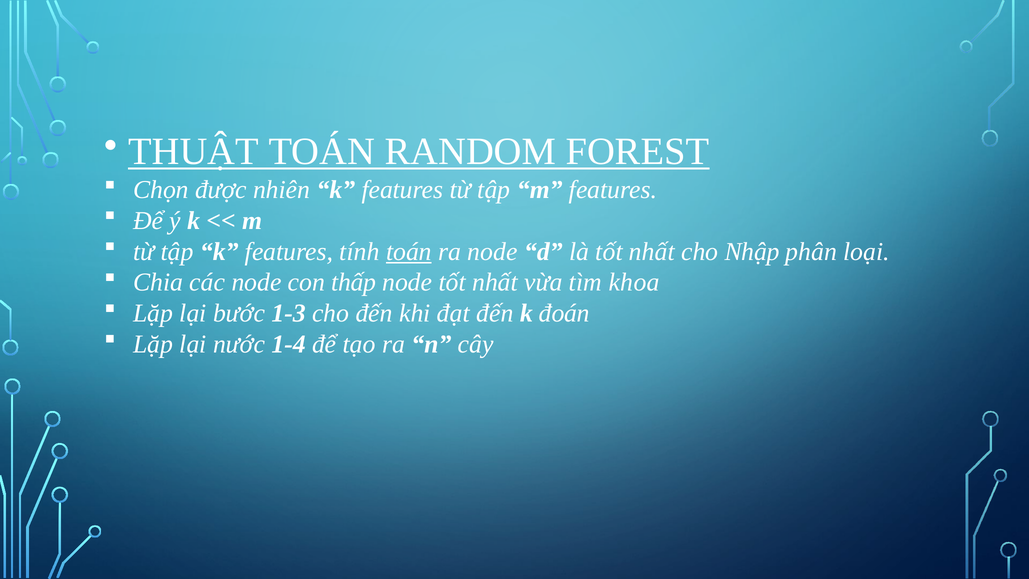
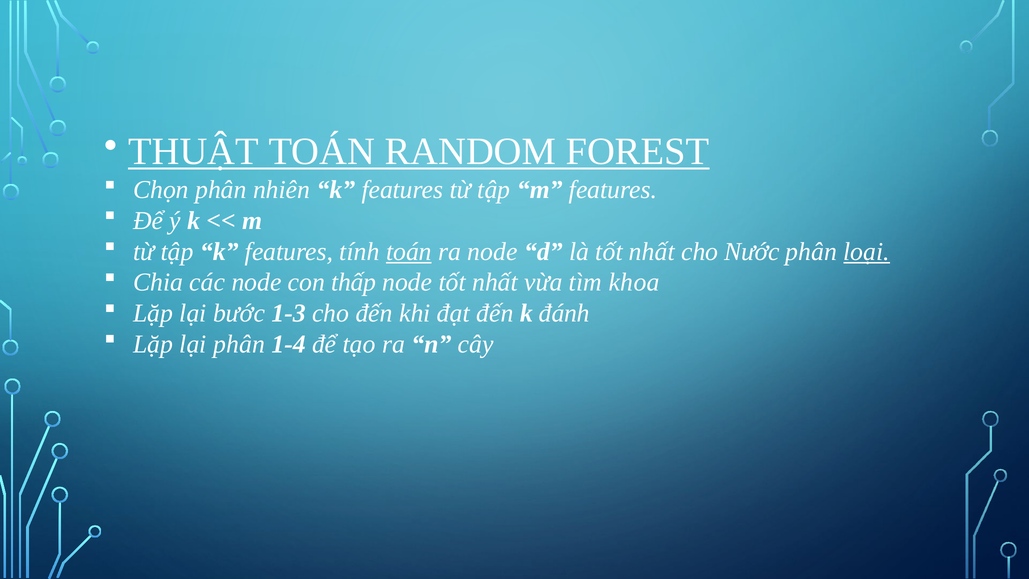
Chọn được: được -> phân (221, 190)
Nhập: Nhập -> Nước (752, 251)
loại underline: none -> present (867, 251)
đoán: đoán -> đánh (564, 313)
lại nước: nước -> phân (239, 344)
